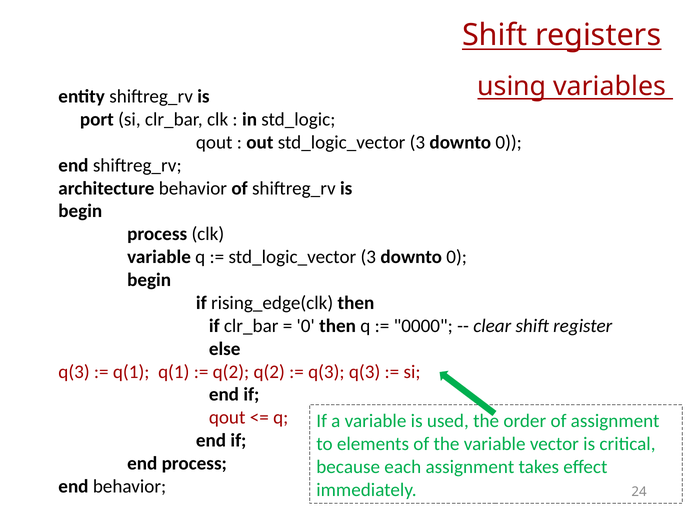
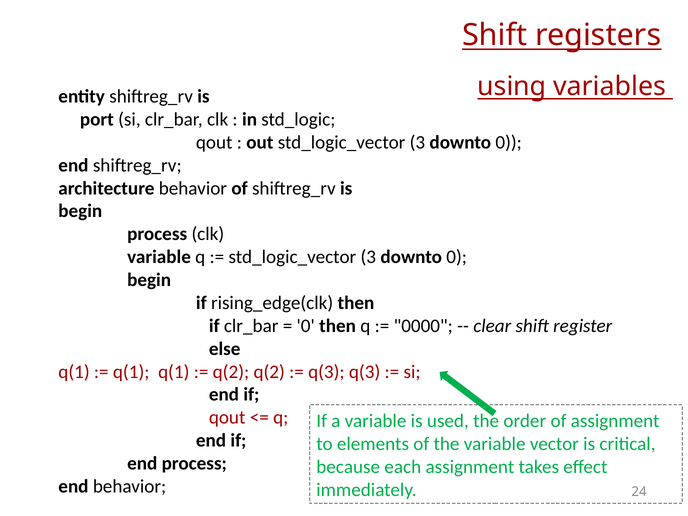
q(3: q(3 -> q(1 (74, 372)
